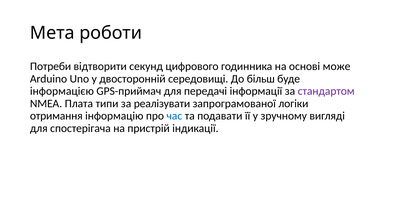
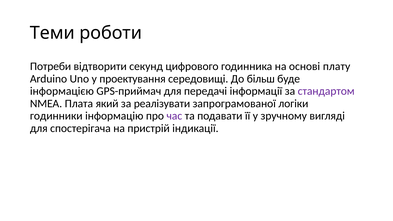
Мета: Мета -> Теми (52, 33)
може: може -> плату (337, 66)
двосторонній: двосторонній -> проектування (133, 79)
типи: типи -> який (107, 104)
отримання: отримання -> годинники (56, 116)
час colour: blue -> purple (174, 116)
